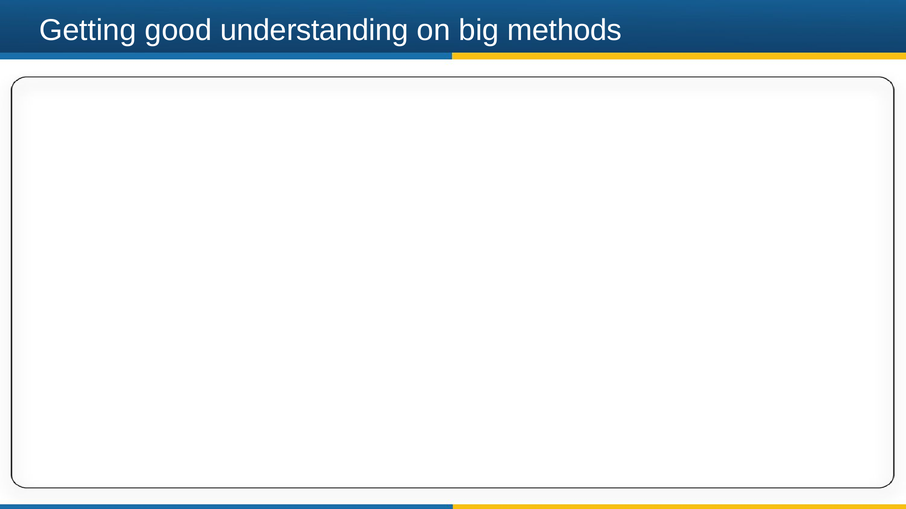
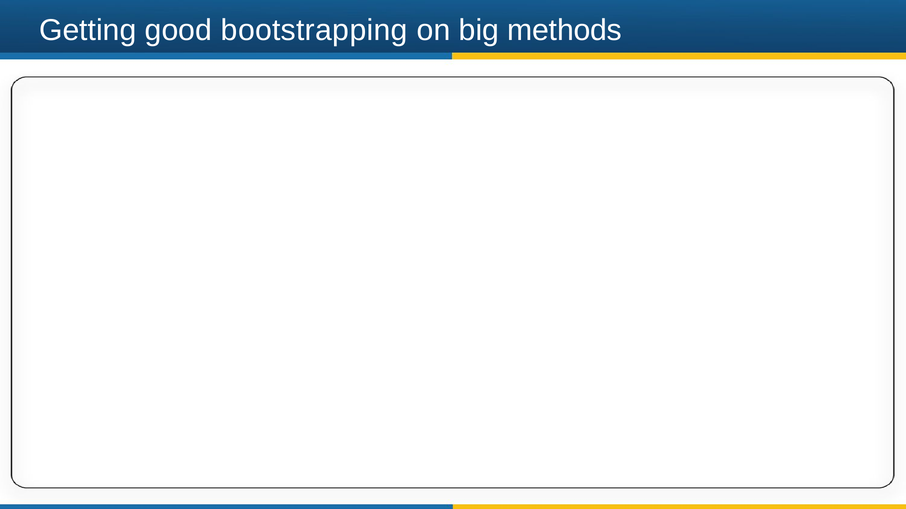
understanding: understanding -> bootstrapping (314, 30)
